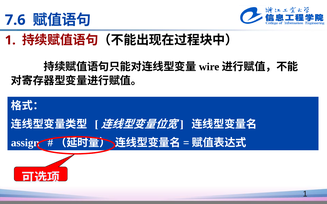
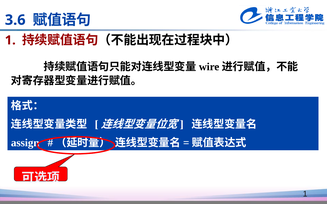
7.6: 7.6 -> 3.6 (15, 20)
